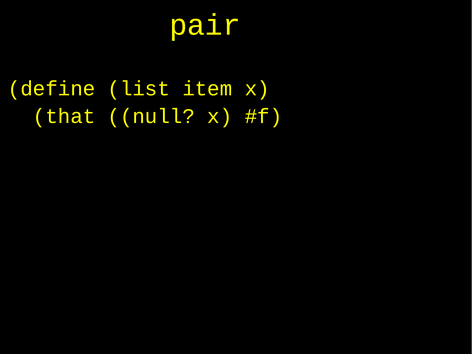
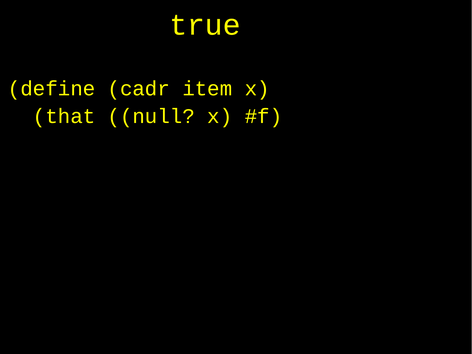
pair: pair -> true (205, 25)
list: list -> cadr (139, 89)
